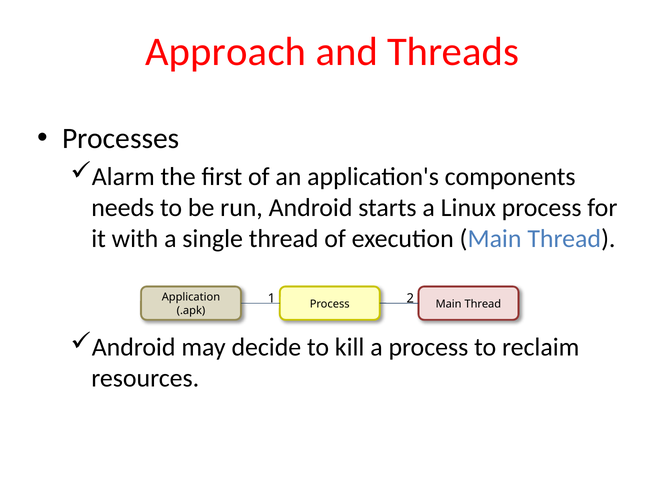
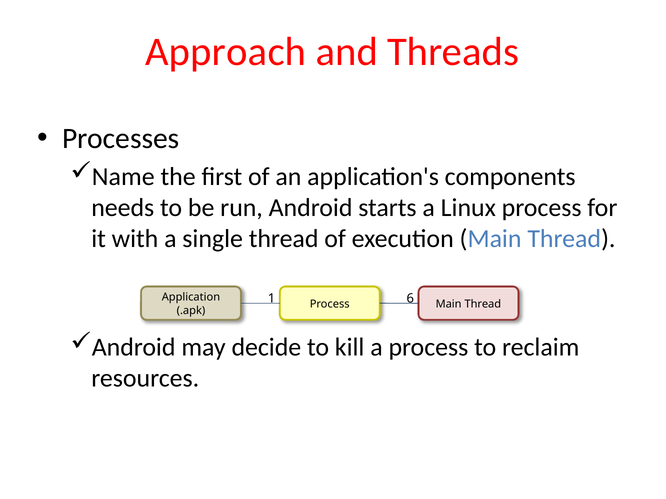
Alarm: Alarm -> Name (123, 177)
2: 2 -> 6 (410, 299)
